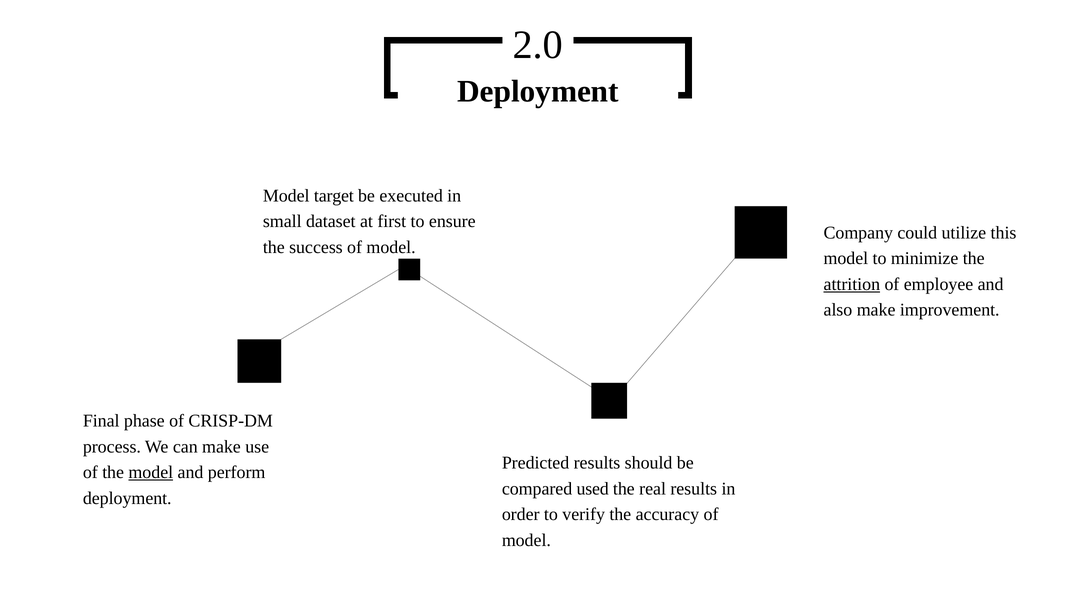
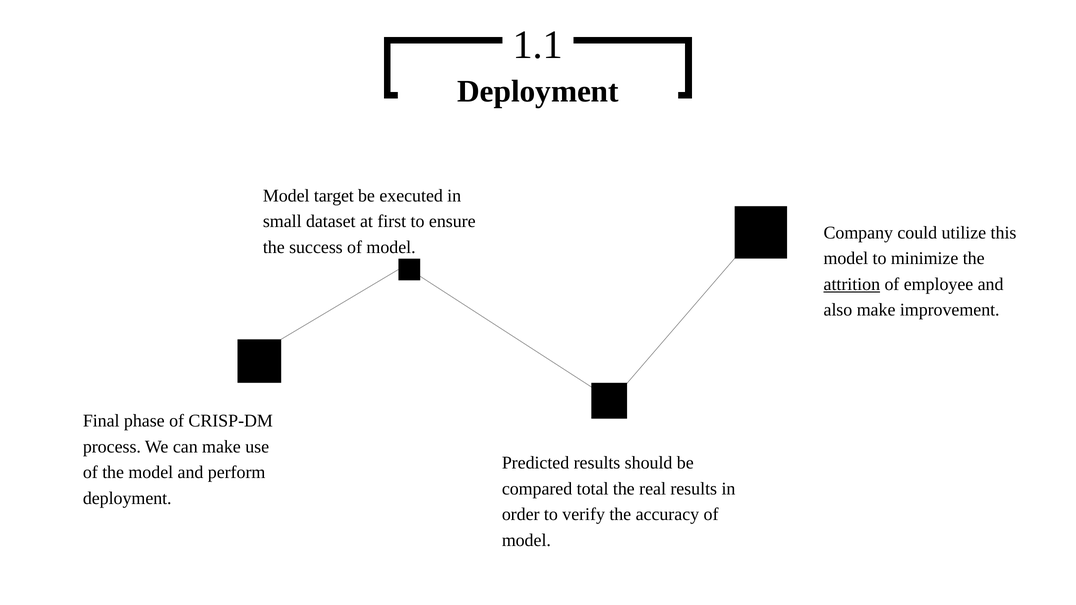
2.0: 2.0 -> 1.1 (538, 45)
model underline: present -> none (151, 473)
used: used -> total (593, 489)
